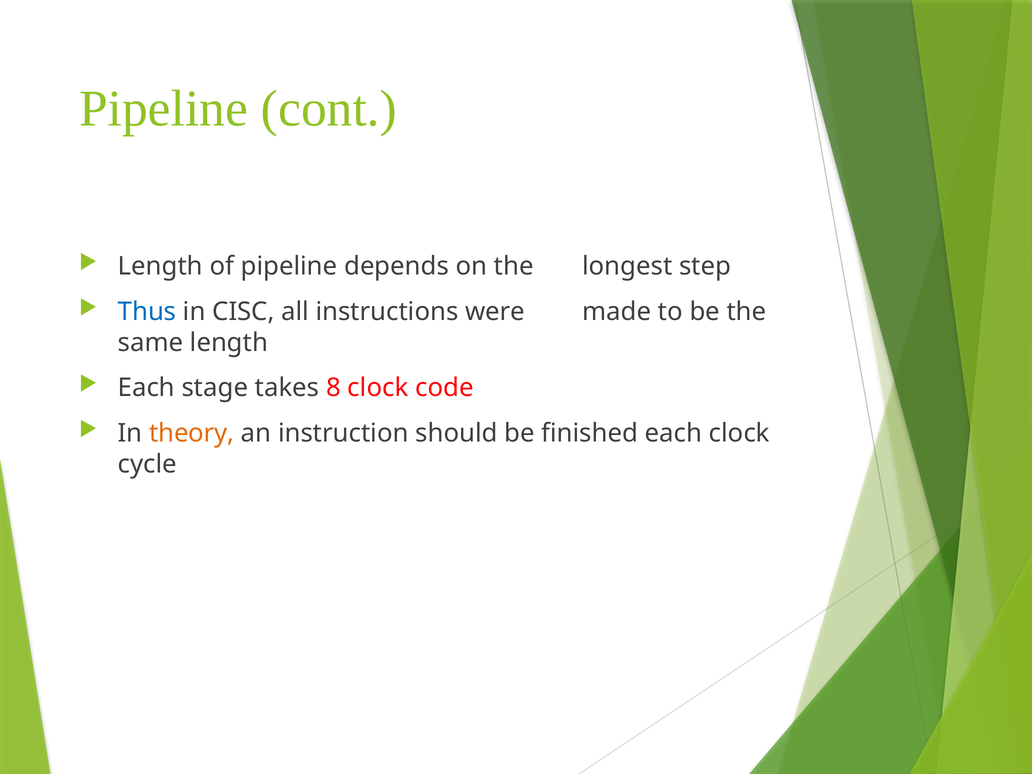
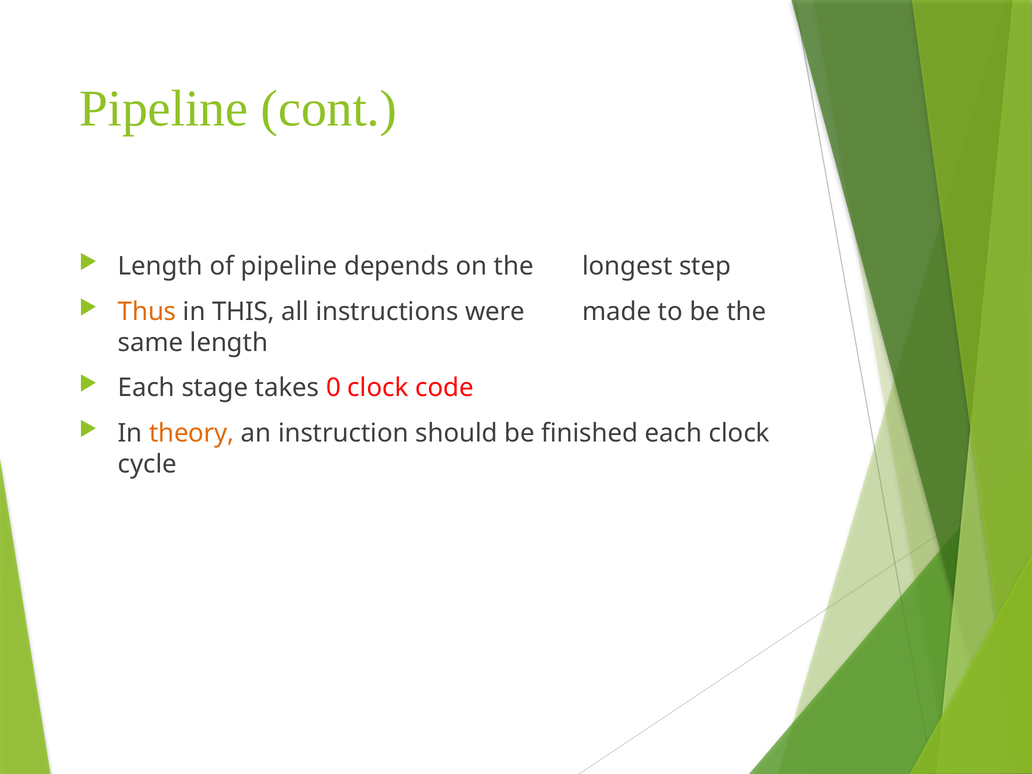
Thus colour: blue -> orange (147, 312)
CISC: CISC -> THIS (243, 312)
8: 8 -> 0 (334, 388)
